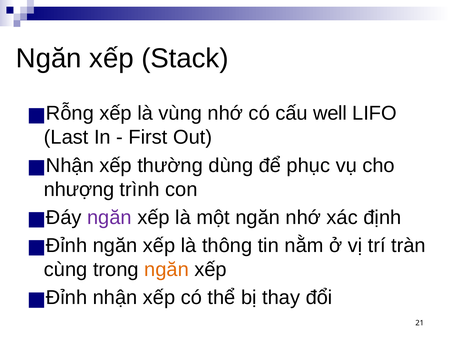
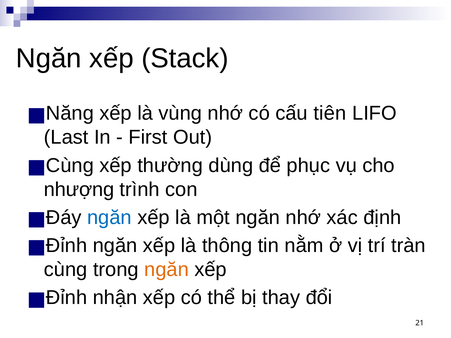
Rỗng: Rỗng -> Năng (70, 113)
well: well -> tiên (330, 113)
Nhận: Nhận -> Cùng (70, 166)
ngăn colour: purple -> blue (109, 218)
